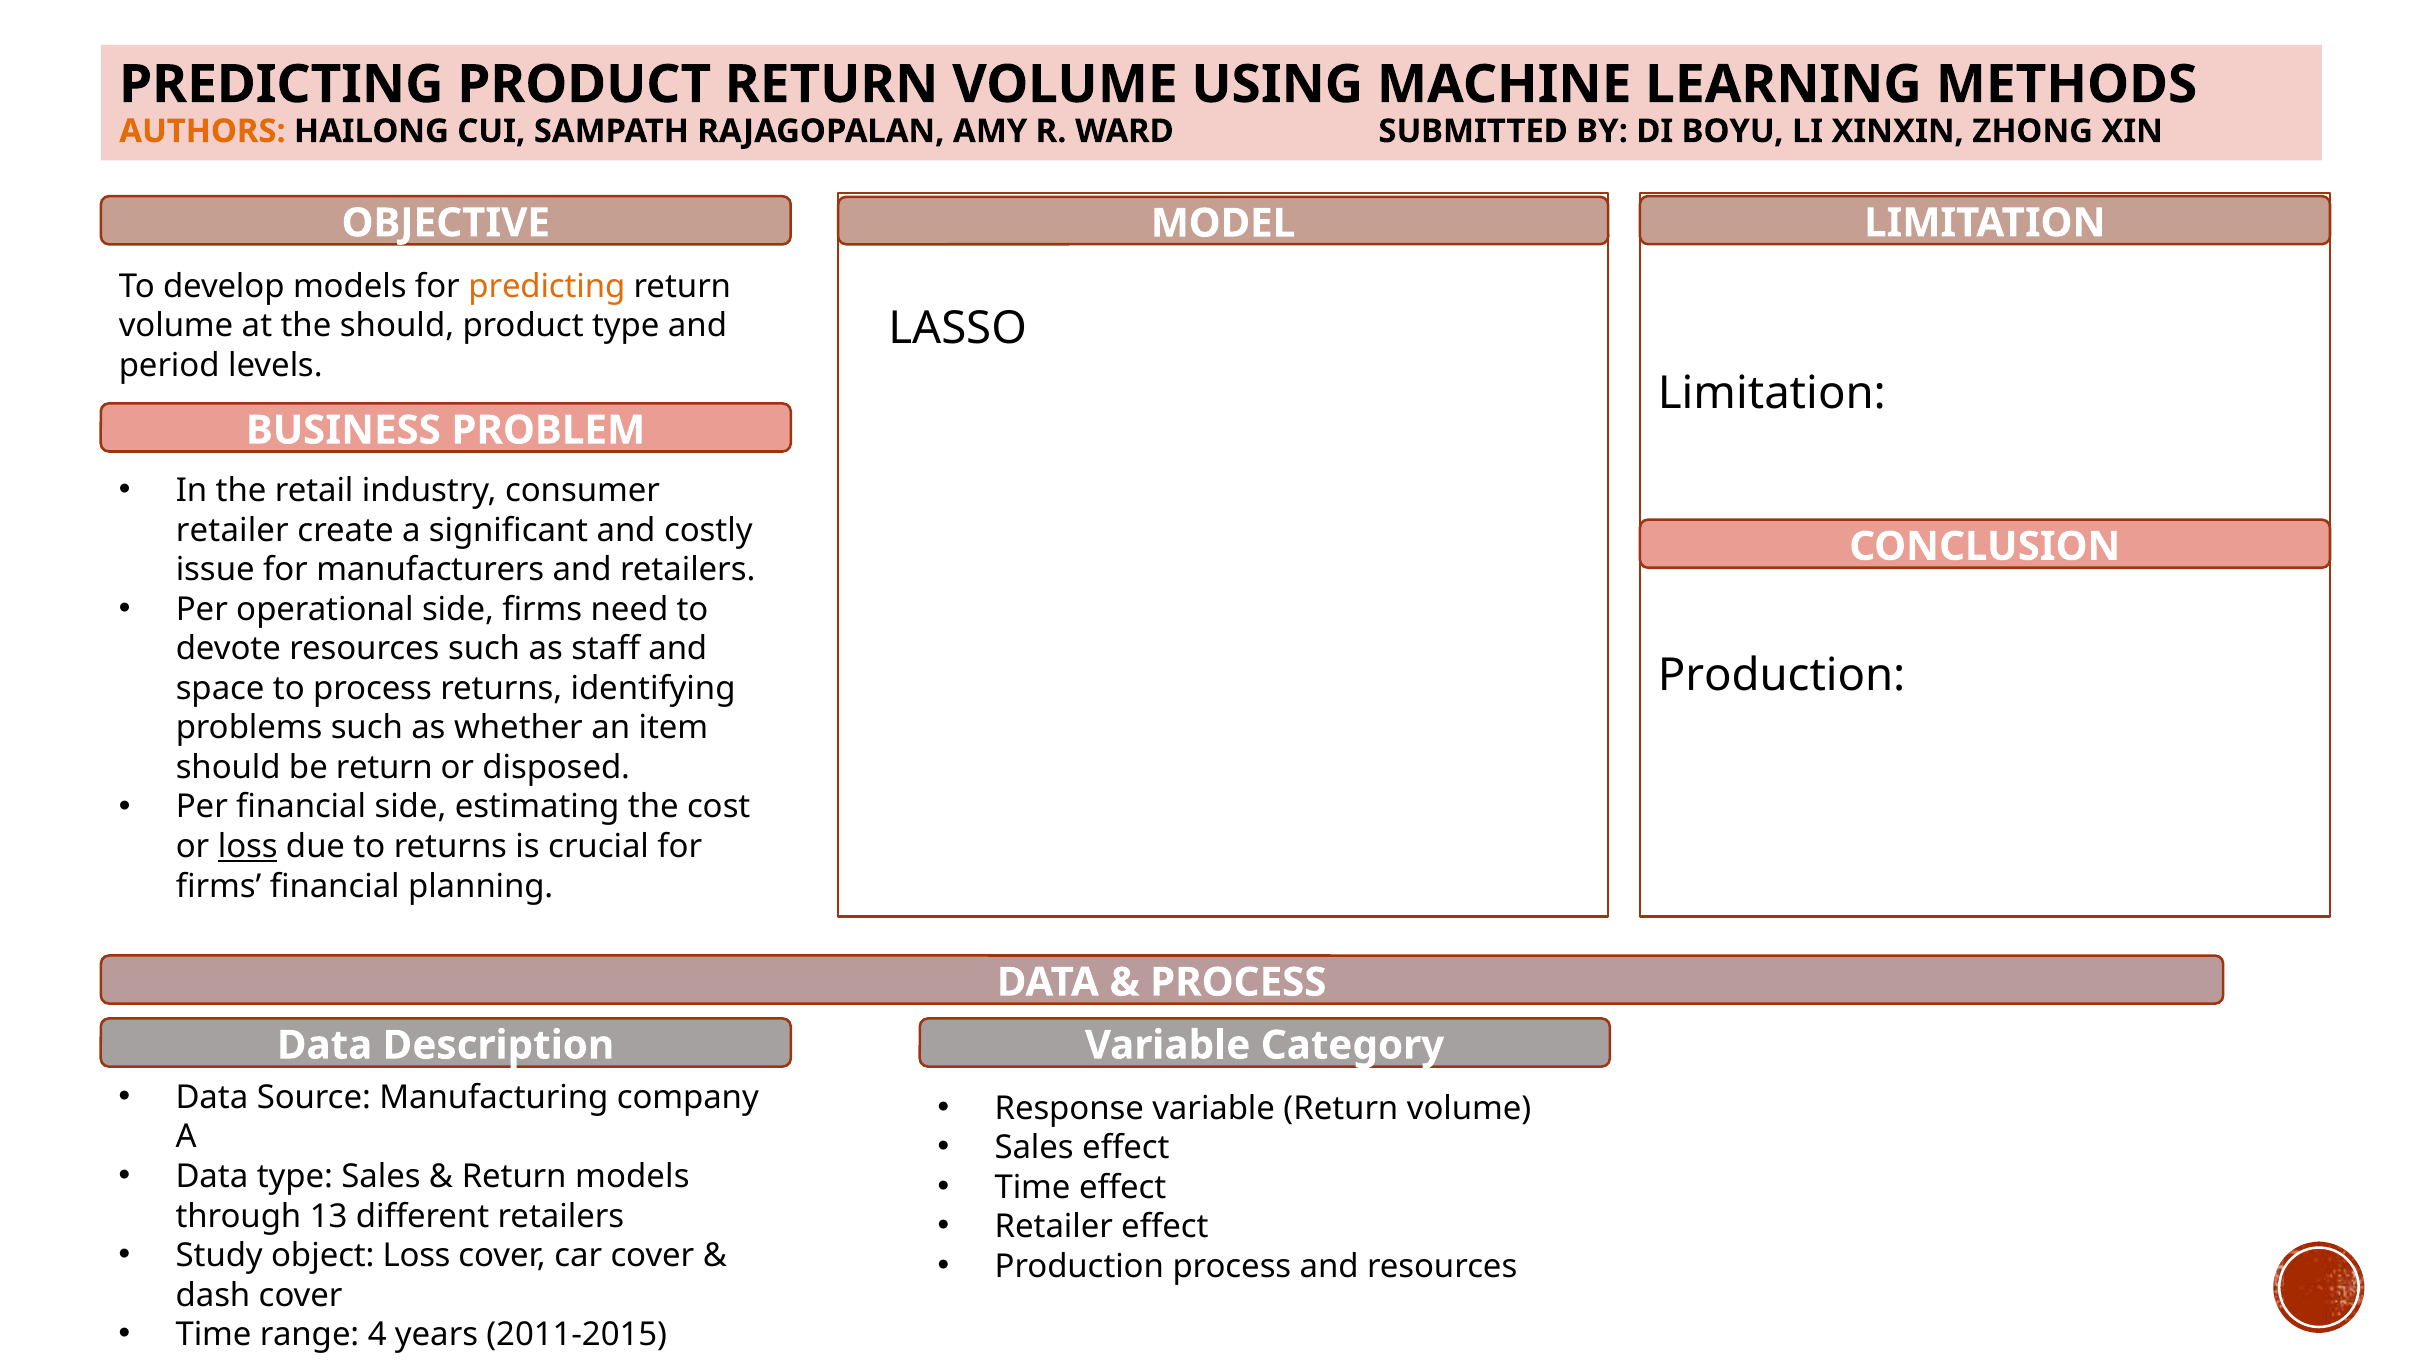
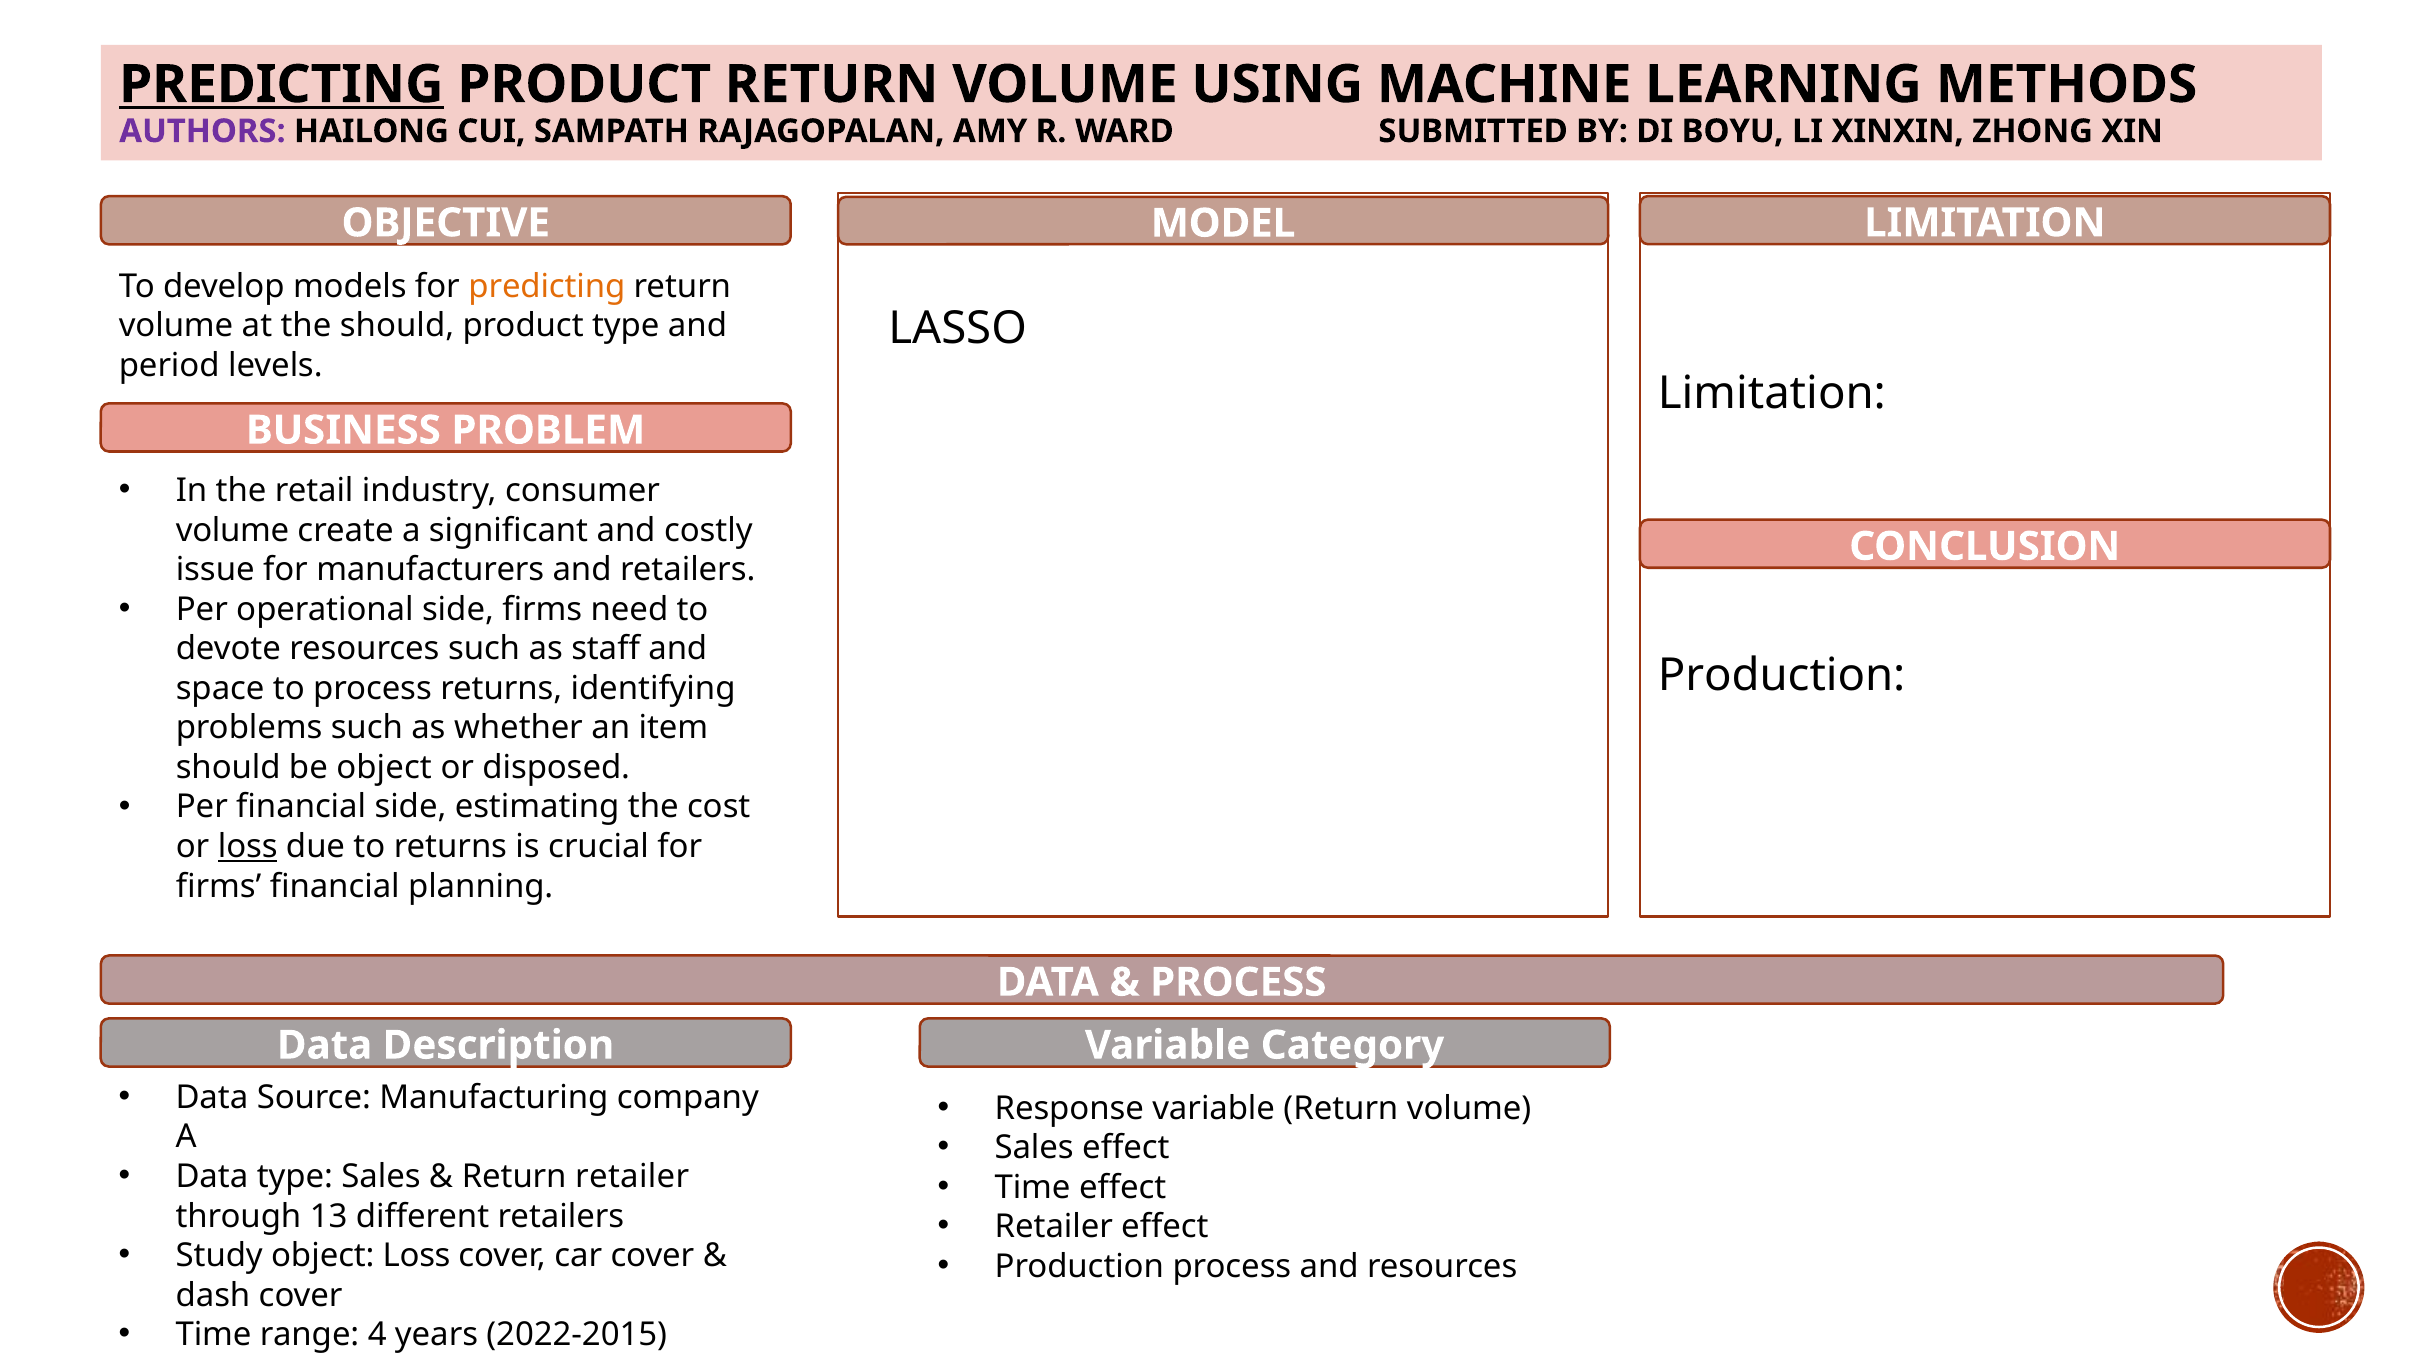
PREDICTING underline: none -> present (281, 85)
AUTHORS colour: orange -> purple (202, 131)
retailer: retailer -> volume (233, 530)
be return: return -> object (384, 768)
Return models: models -> retailer (632, 1177)
2011-2015: 2011-2015 -> 2022-2015 (577, 1335)
